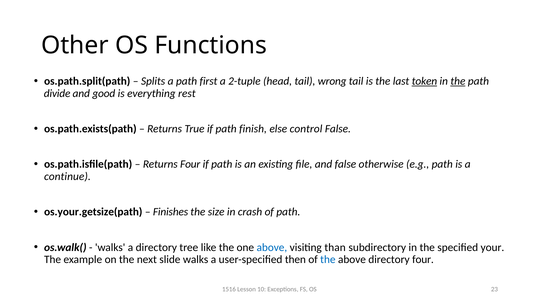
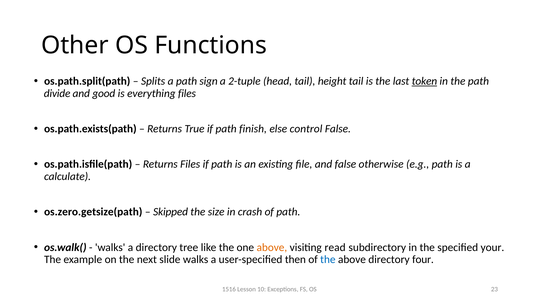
first: first -> sign (209, 81)
wrong: wrong -> height (332, 81)
the underline: present -> none (458, 81)
everything rest: rest -> files (187, 93)
Returns Four: Four -> Files (190, 164)
continue: continue -> calculate (68, 176)
os.your.getsize(path: os.your.getsize(path -> os.zero.getsize(path (93, 212)
Finishes: Finishes -> Skipped (171, 212)
above colour: blue -> orange (272, 247)
than: than -> read (335, 247)
